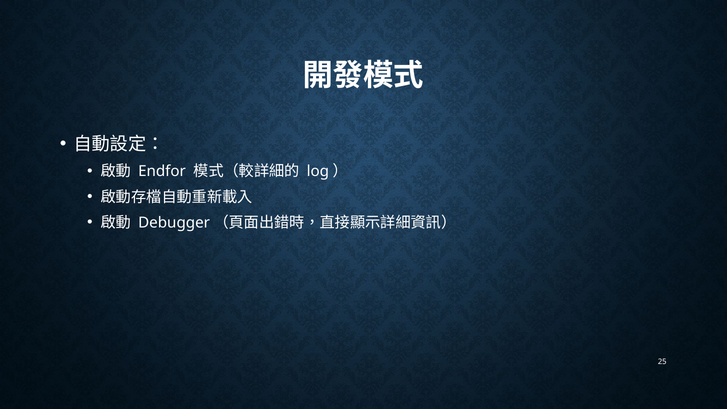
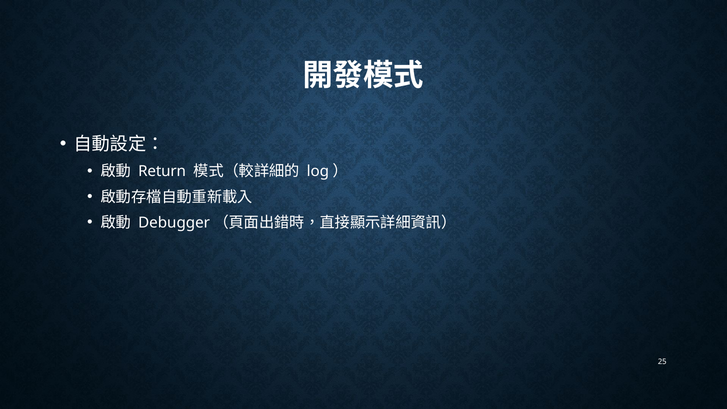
Endfor: Endfor -> Return (162, 171)
